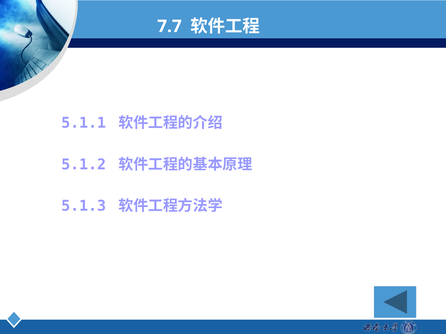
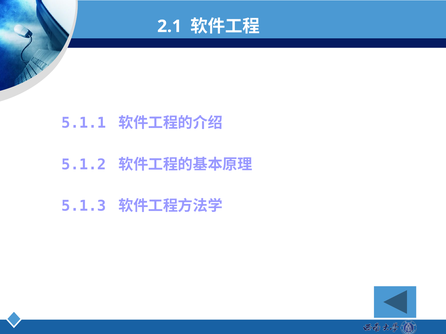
7.7: 7.7 -> 2.1 (169, 26)
